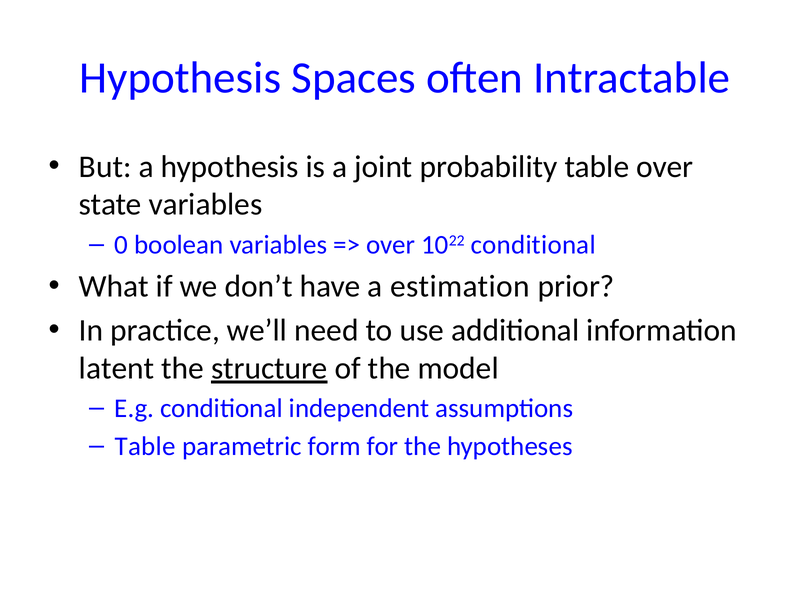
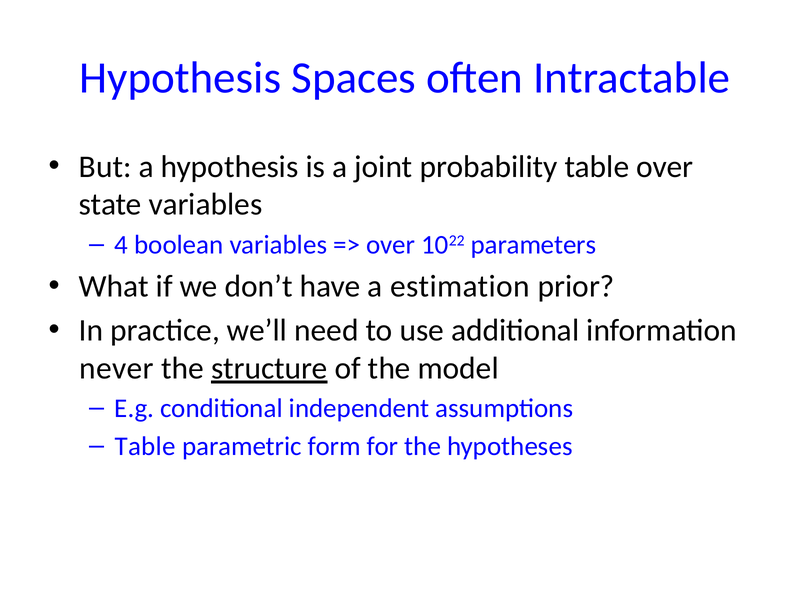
0: 0 -> 4 (121, 245)
1022 conditional: conditional -> parameters (533, 245)
latent: latent -> never (116, 369)
